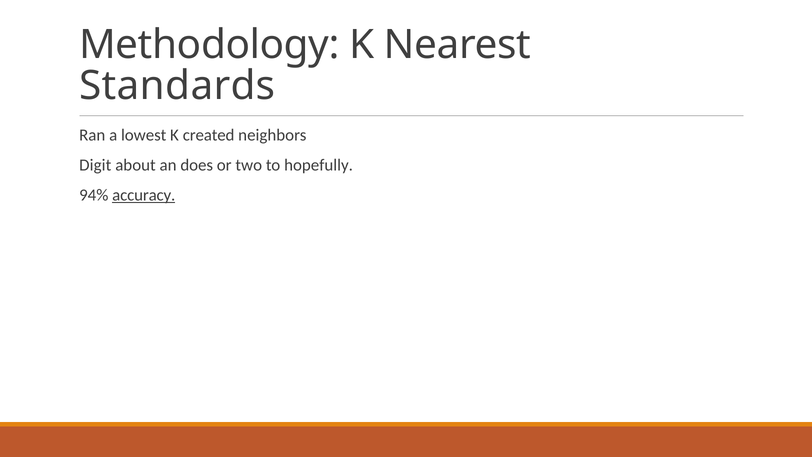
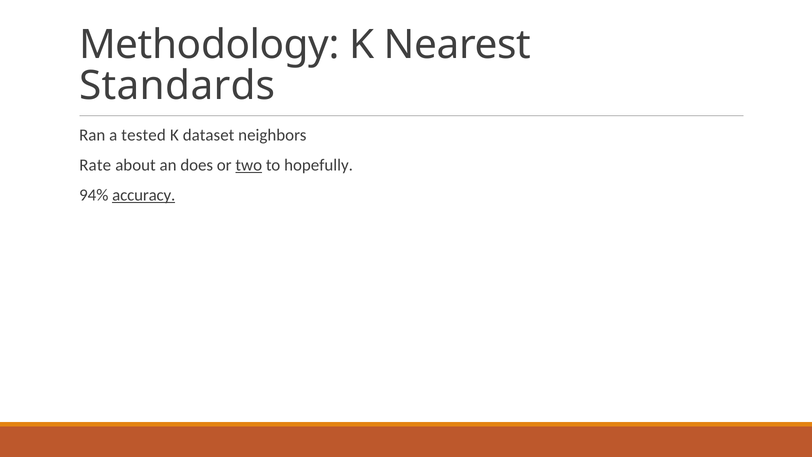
lowest: lowest -> tested (144, 135)
created: created -> dataset (209, 135)
Digit: Digit -> Rate (95, 165)
two underline: none -> present (249, 165)
